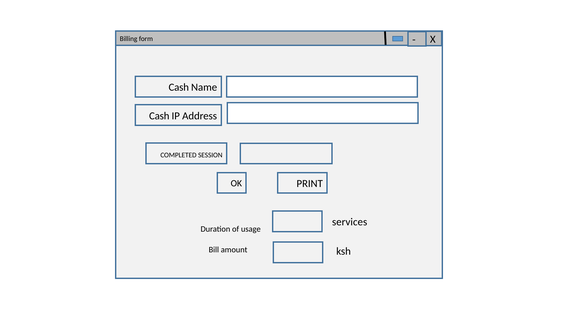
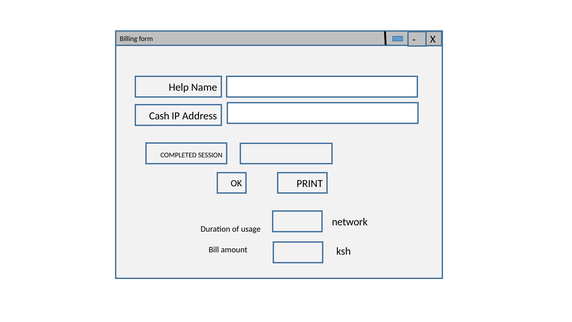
Cash: Cash -> Help (179, 87)
services: services -> network (350, 222)
